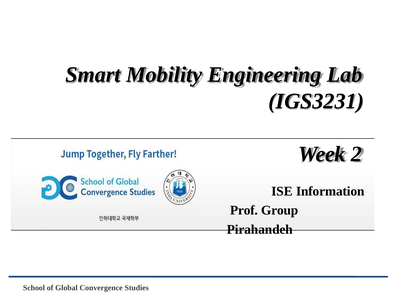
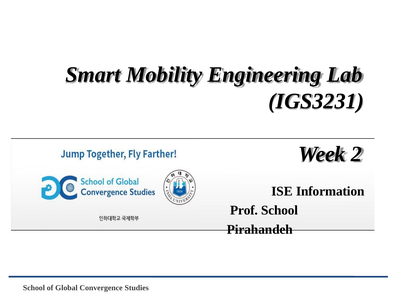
Prof Group: Group -> School (280, 211)
